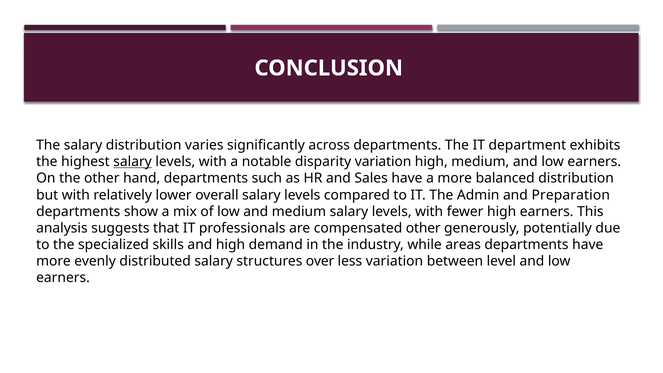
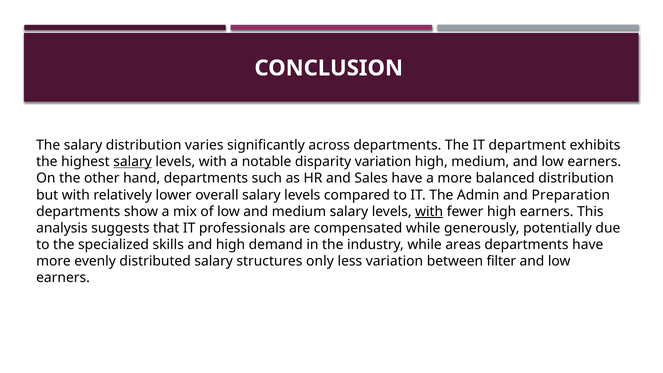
with underline: none -> present (429, 212)
compensated other: other -> while (423, 228)
over: over -> only (320, 261)
level: level -> filter (501, 261)
